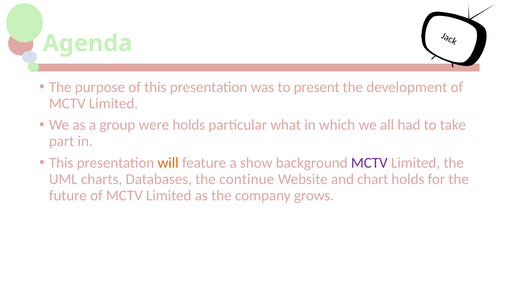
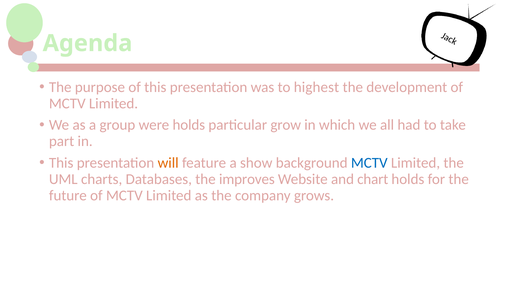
present: present -> highest (316, 87)
what: what -> grow (286, 125)
MCTV colour: purple -> blue (369, 163)
continue: continue -> improves (247, 179)
